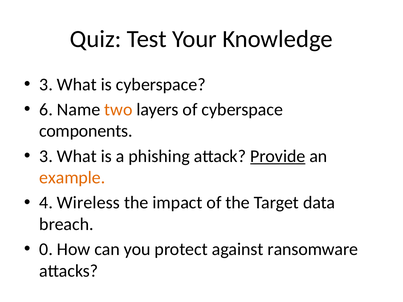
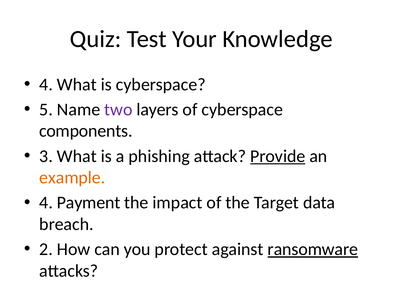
3: 3 -> 4 (46, 85)
6: 6 -> 5 (46, 110)
two colour: orange -> purple (118, 110)
Wireless: Wireless -> Payment (89, 203)
0: 0 -> 2 (46, 250)
ransomware underline: none -> present (313, 250)
